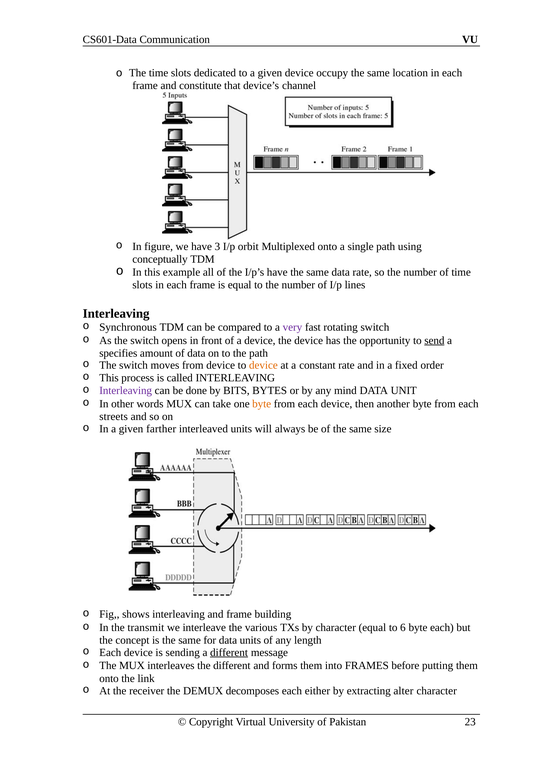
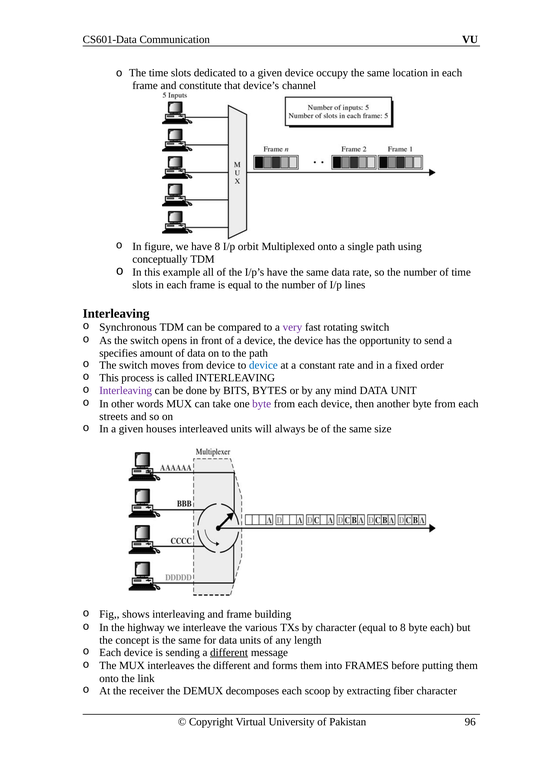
have 3: 3 -> 8 (217, 246)
send underline: present -> none (434, 340)
device colour: orange -> blue (263, 365)
byte colour: orange -> purple (262, 404)
farther: farther -> houses (161, 429)
transmit: transmit -> highway (146, 628)
to 6: 6 -> 8 (403, 628)
either: either -> scoop (318, 691)
alter: alter -> fiber (404, 691)
23: 23 -> 96 (470, 722)
